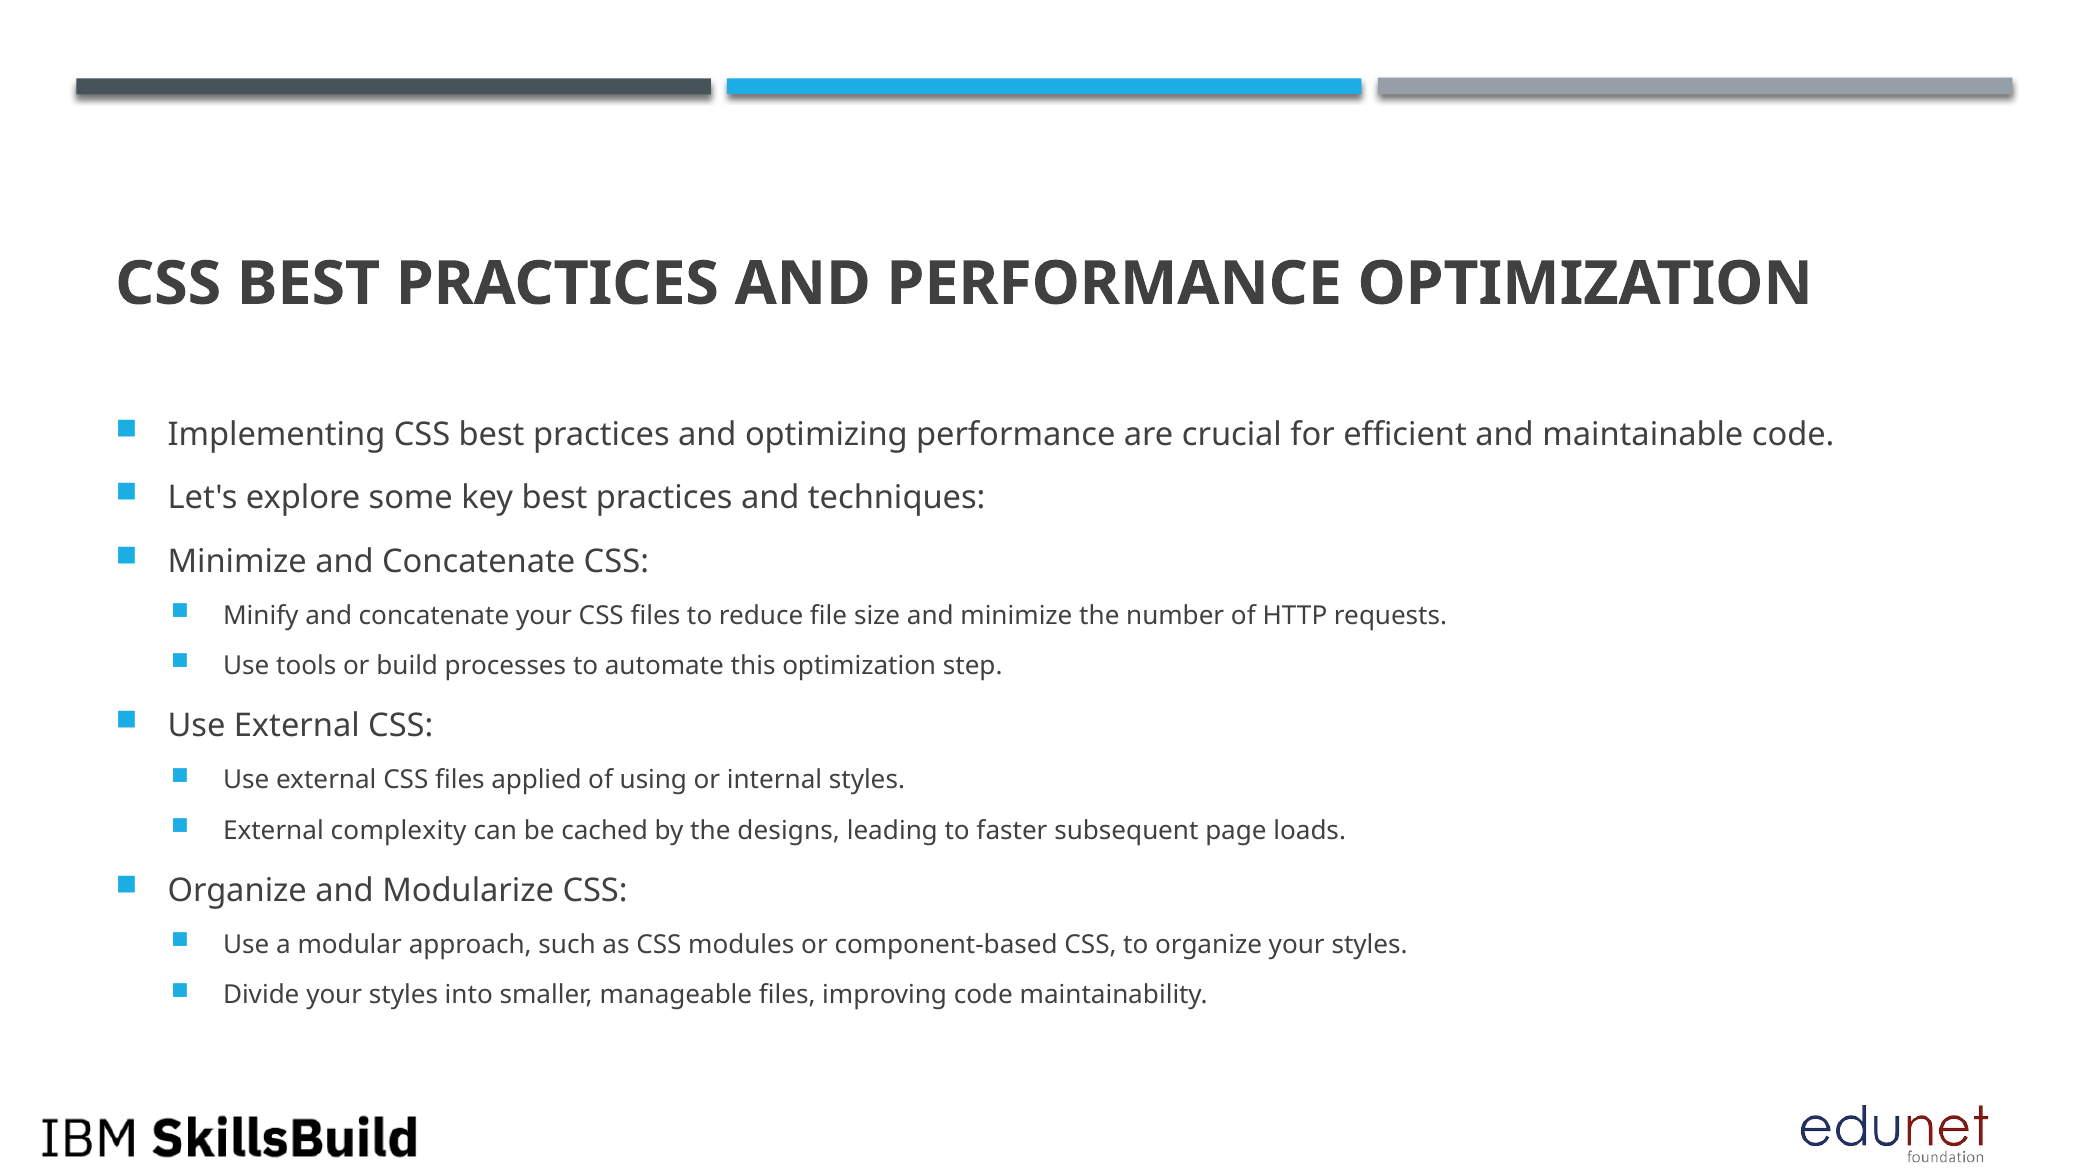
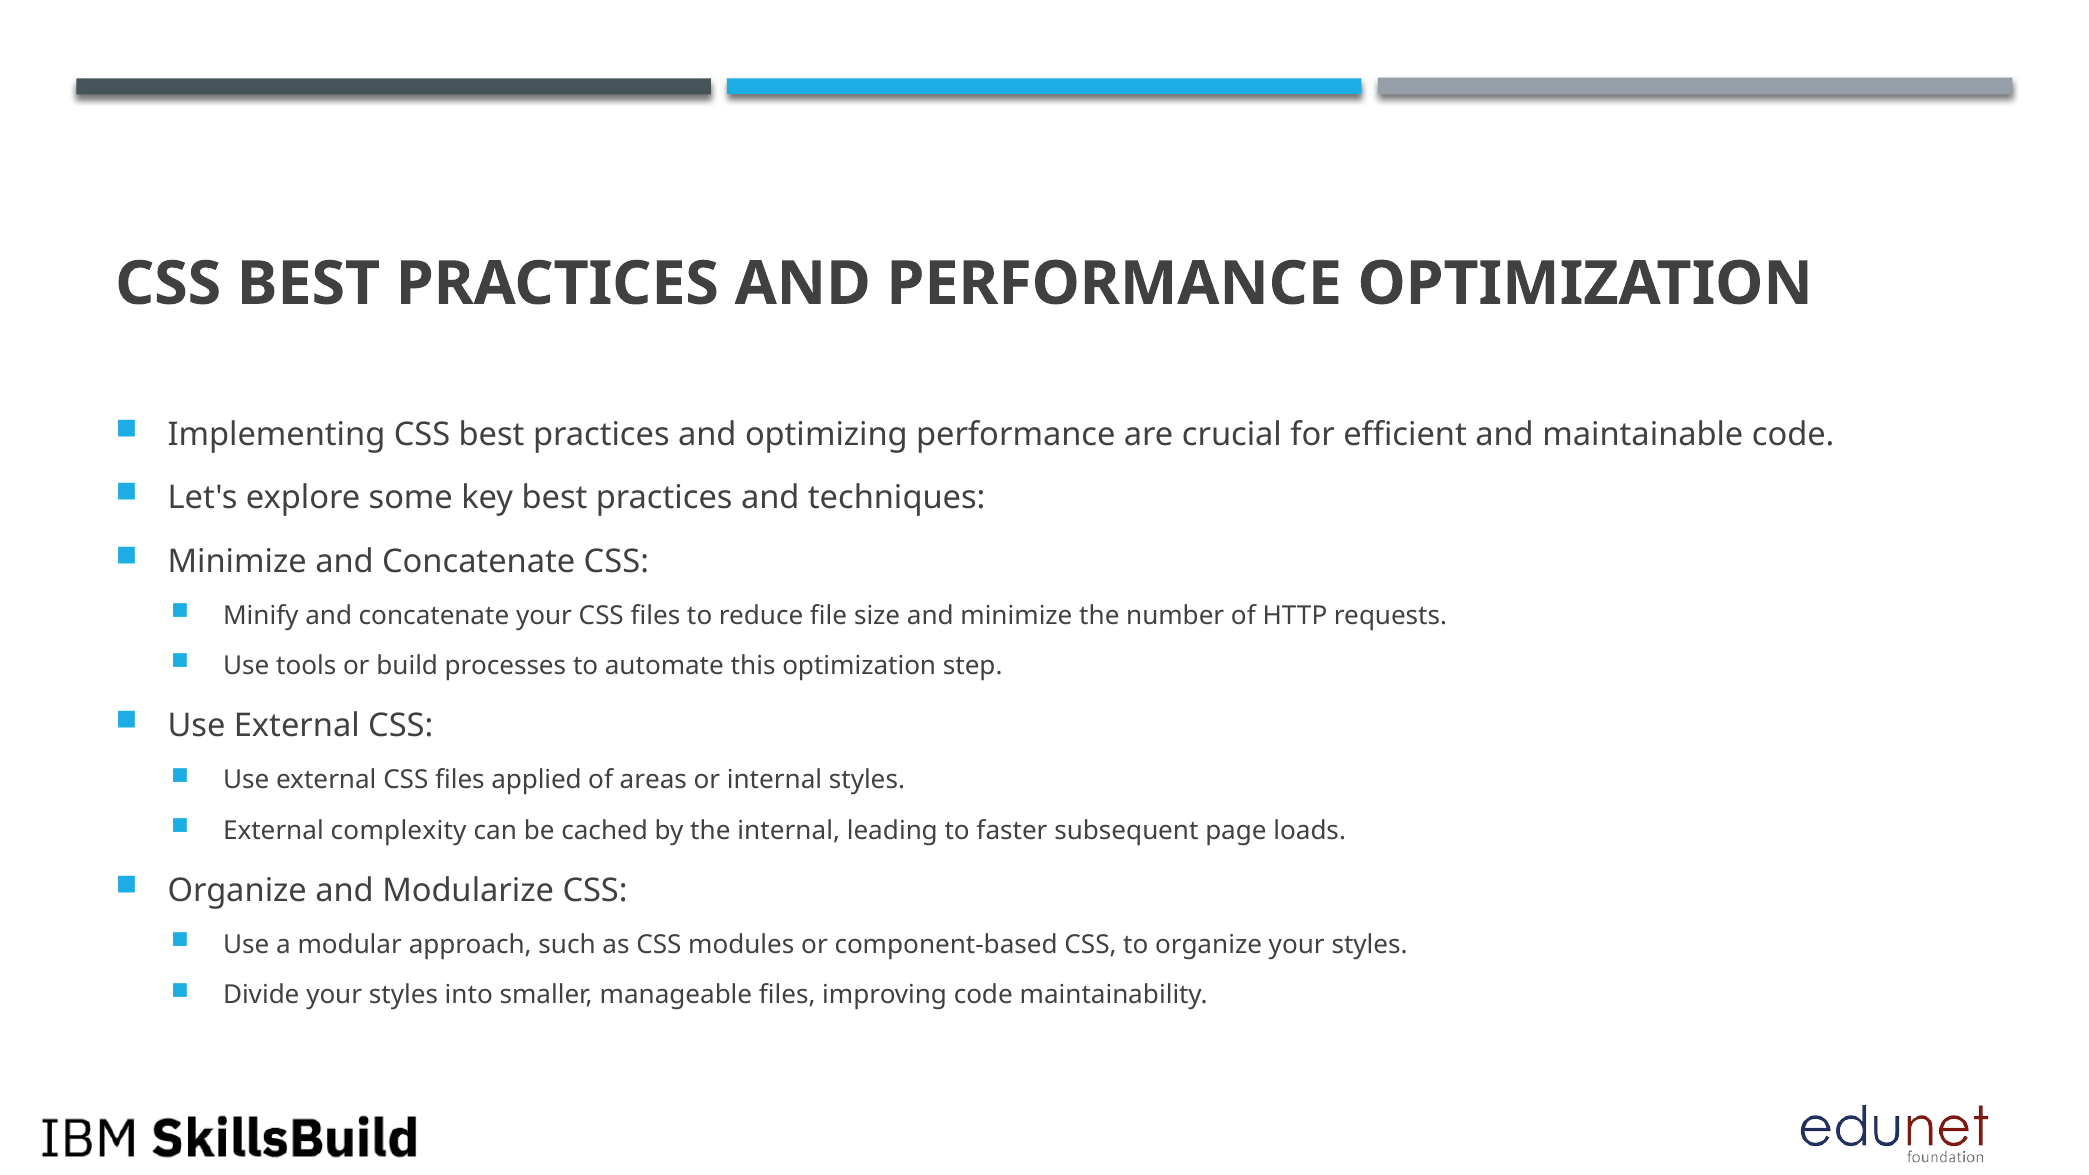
using: using -> areas (653, 780)
the designs: designs -> internal (789, 831)
